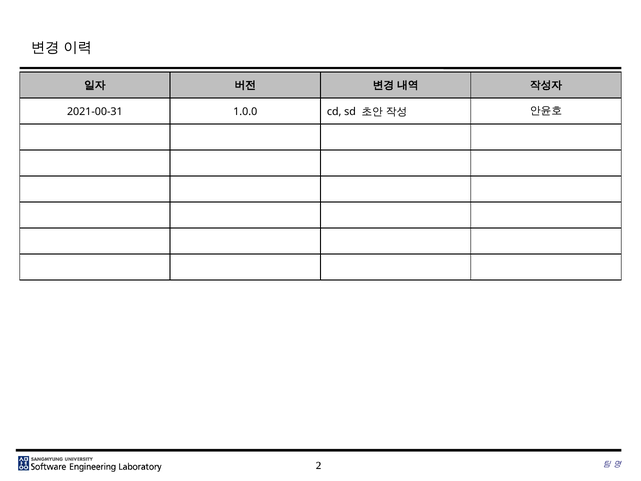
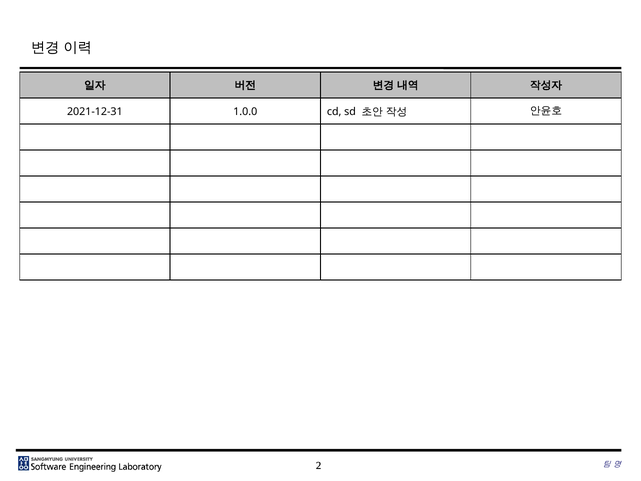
2021-00-31: 2021-00-31 -> 2021-12-31 (95, 112)
